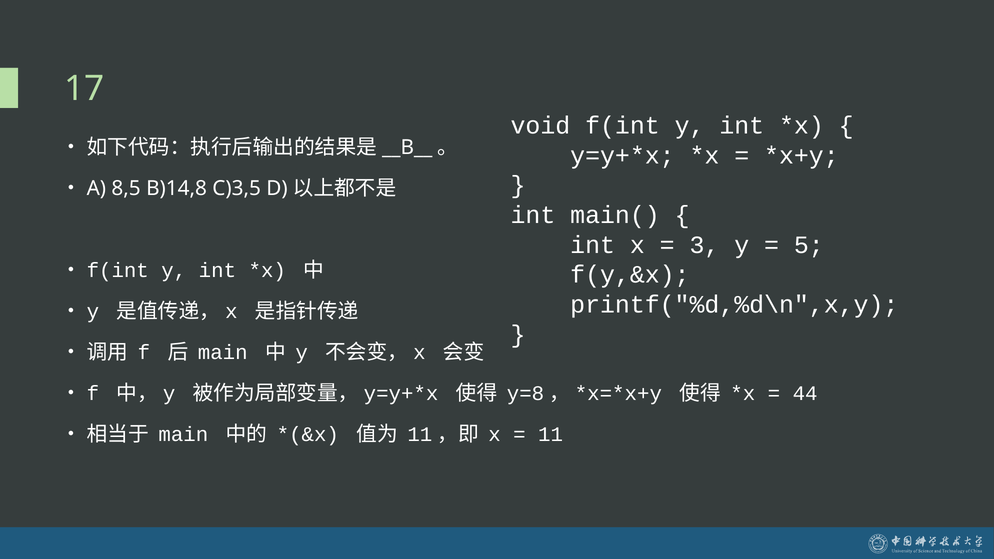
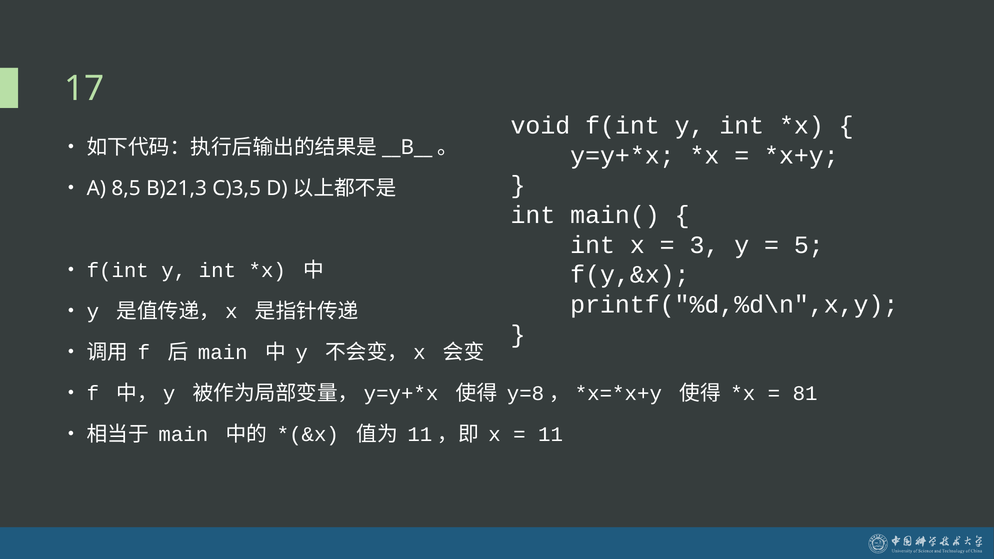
B)14,8: B)14,8 -> B)21,3 (177, 188)
44: 44 -> 81 (805, 393)
